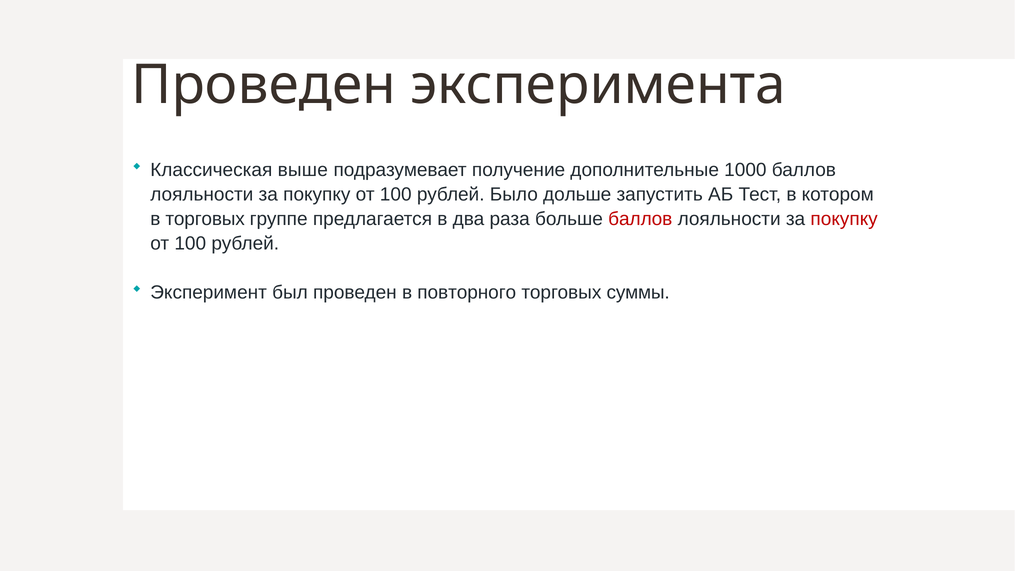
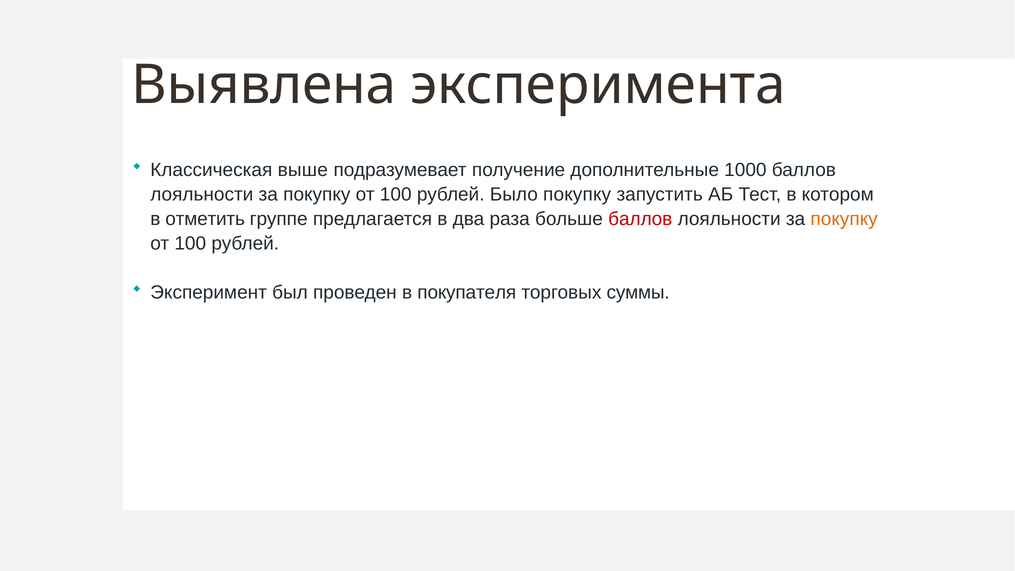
Проведен: Проведен -> Выявлена (264, 85)
Было дольше: дольше -> покупку (577, 195)
в торговых: торговых -> отметить (205, 219)
покупку colour: red -> orange (844, 219)
повторного: повторного -> покупателя (467, 293)
